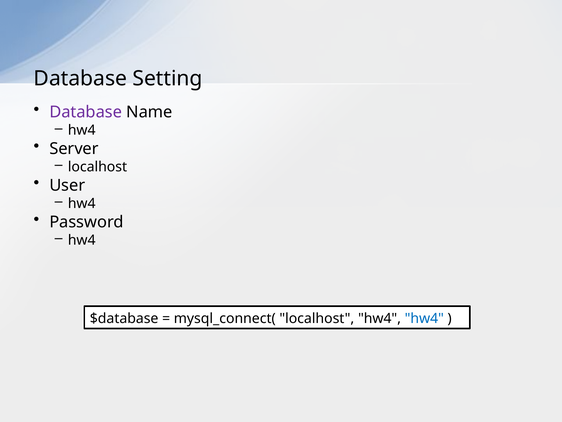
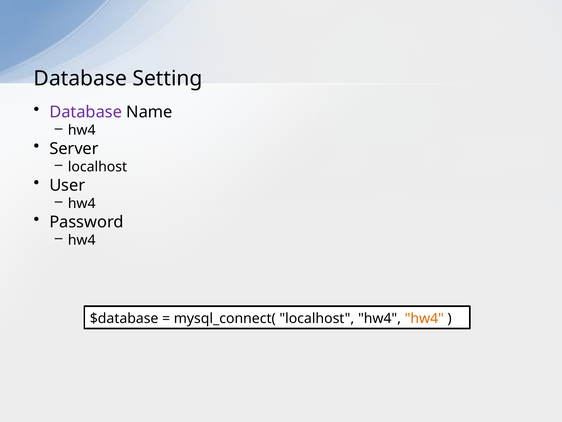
hw4 colour: blue -> orange (424, 318)
